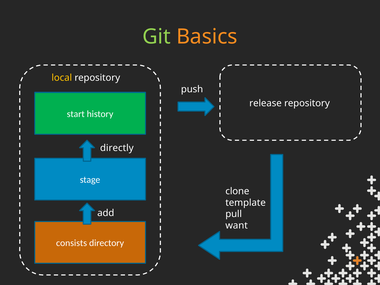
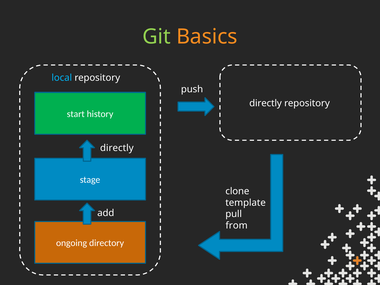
local colour: yellow -> light blue (62, 78)
release: release -> directly (266, 103)
want: want -> from (237, 225)
consists: consists -> ongoing (72, 243)
